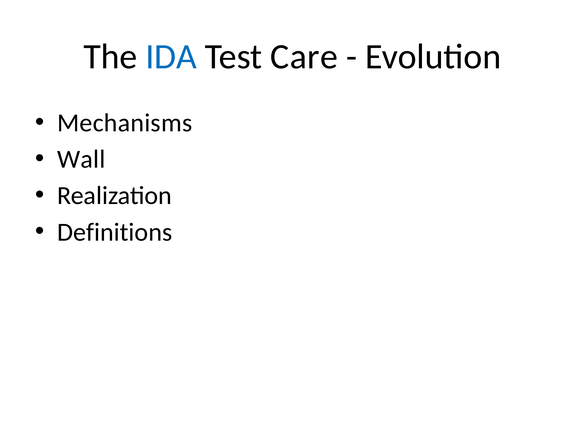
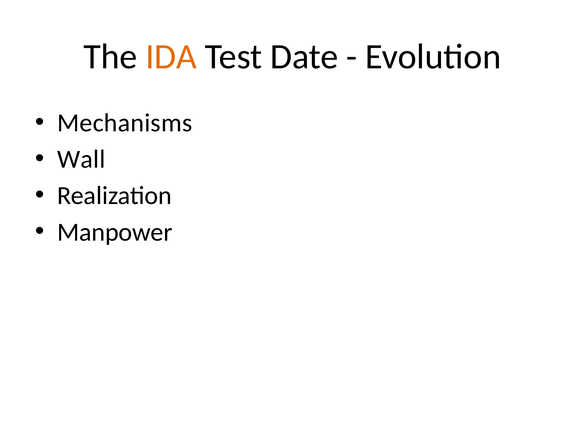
IDA colour: blue -> orange (171, 57)
Care: Care -> Date (304, 57)
Definitions: Definitions -> Manpower (115, 232)
